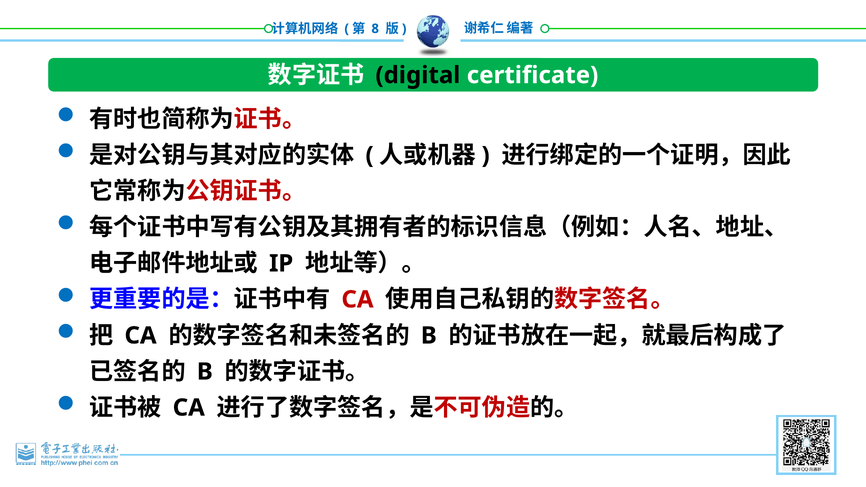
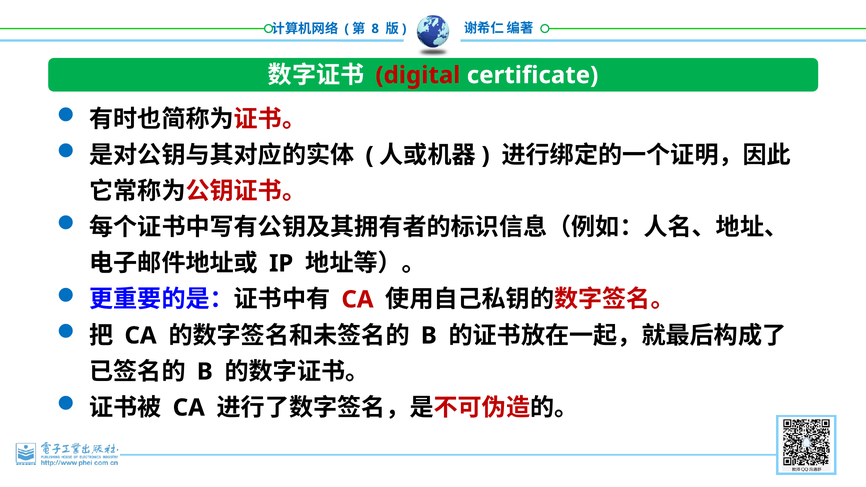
digital colour: black -> red (418, 75)
